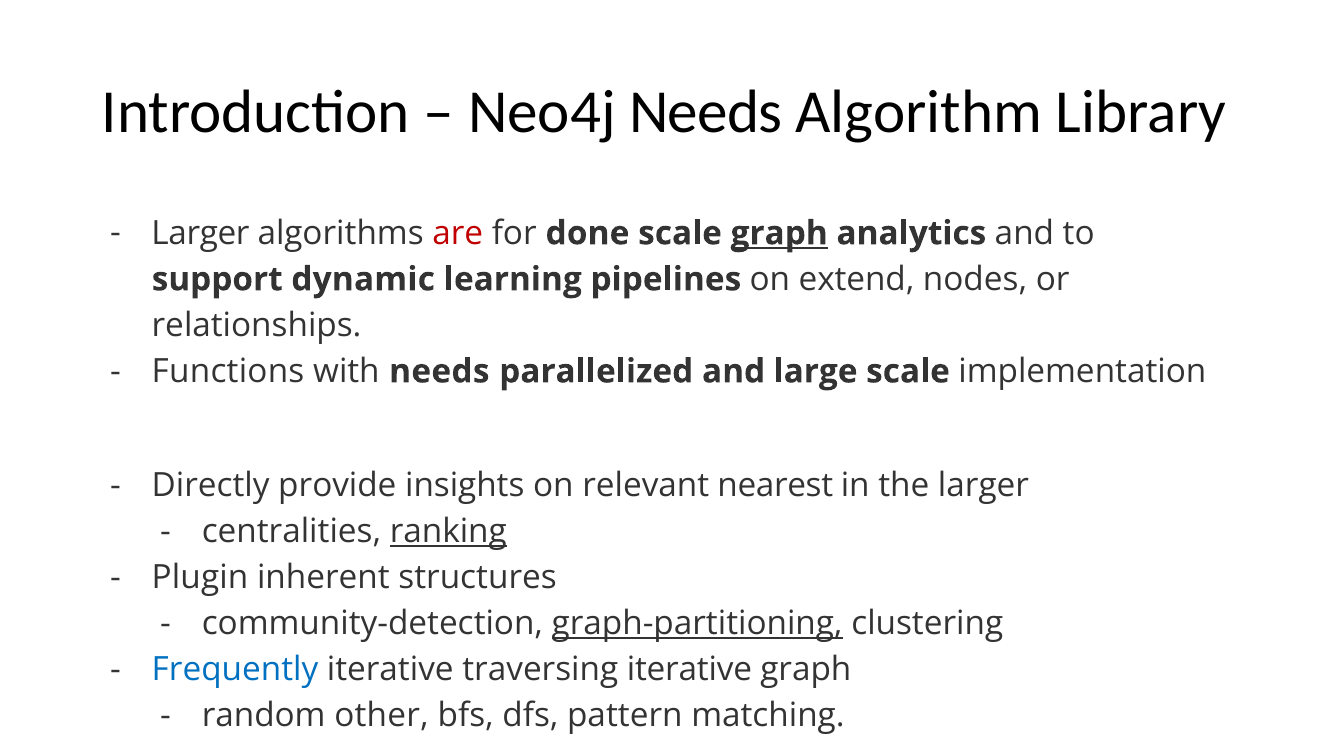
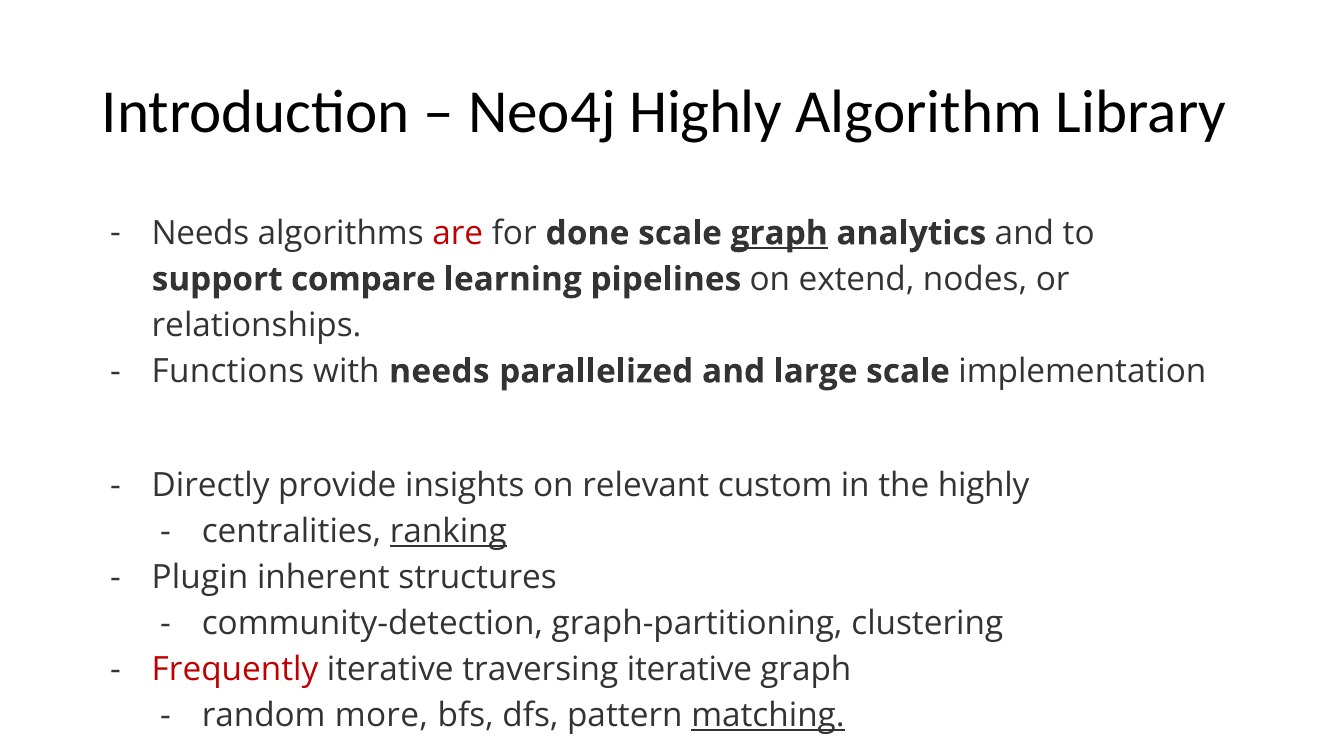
Neo4j Needs: Needs -> Highly (706, 112)
Larger: Larger -> Needs (200, 233)
dynamic: dynamic -> compare (363, 279)
nearest: nearest -> custom (775, 485)
the larger: larger -> highly (984, 485)
graph-partitioning underline: present -> none (697, 623)
Frequently colour: blue -> red (235, 669)
other: other -> more (381, 715)
matching underline: none -> present (768, 715)
